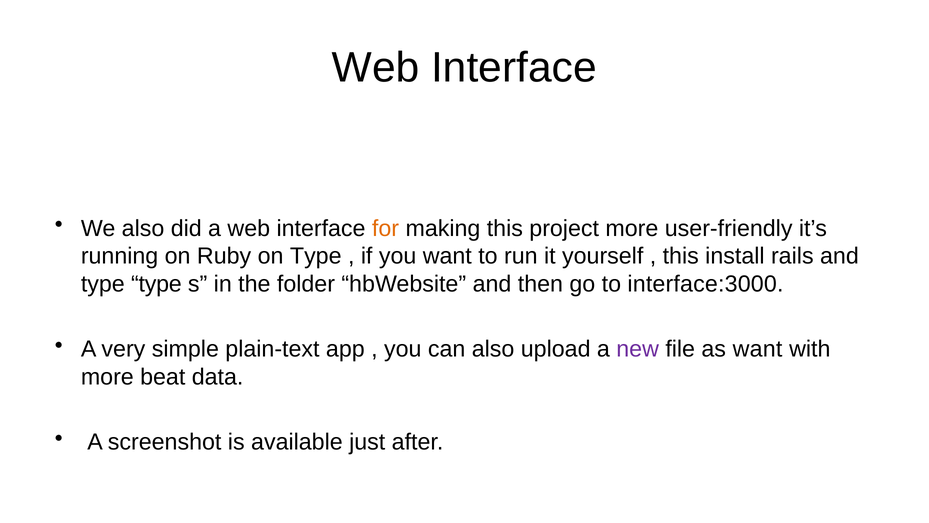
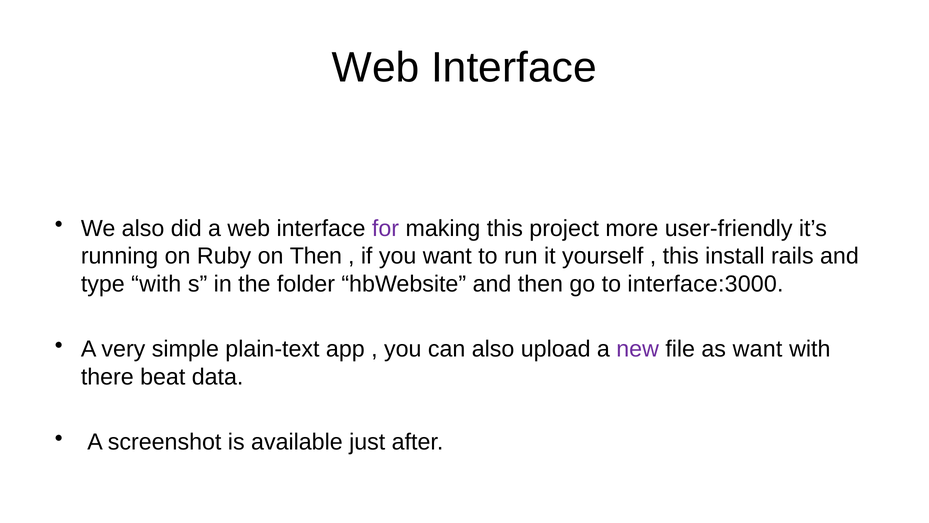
for colour: orange -> purple (386, 228)
on Type: Type -> Then (316, 256)
type type: type -> with (156, 284)
more: more -> there (107, 377)
